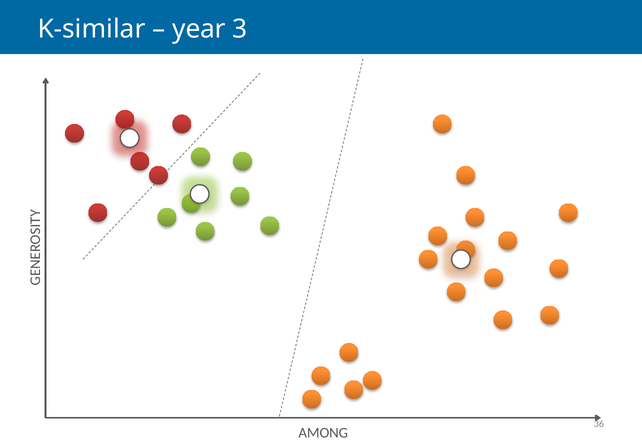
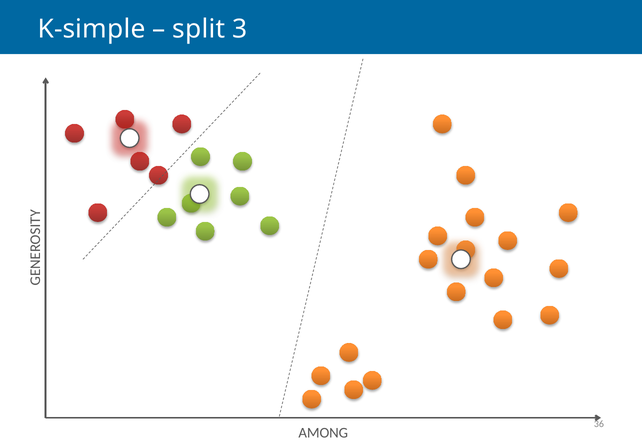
K-similar: K-similar -> K-simple (91, 29)
year: year -> split (199, 29)
